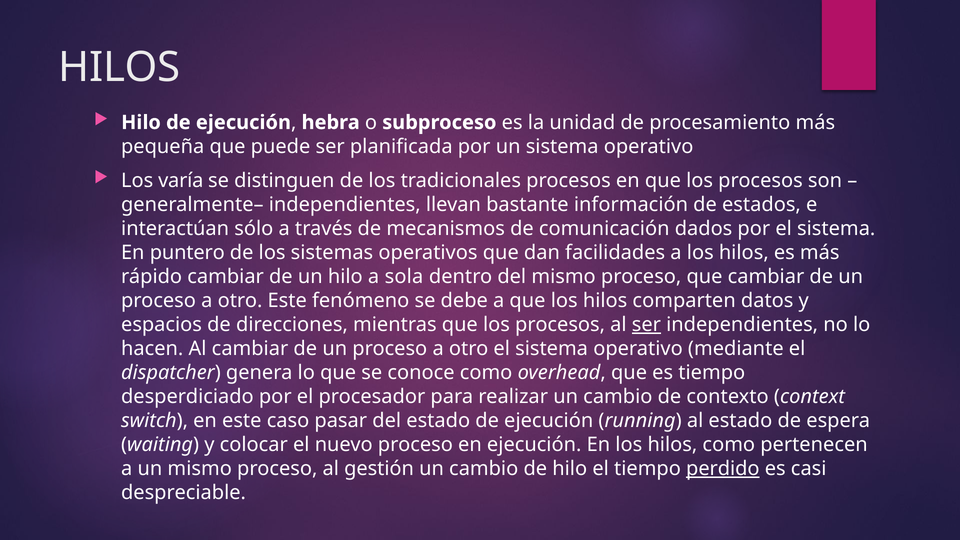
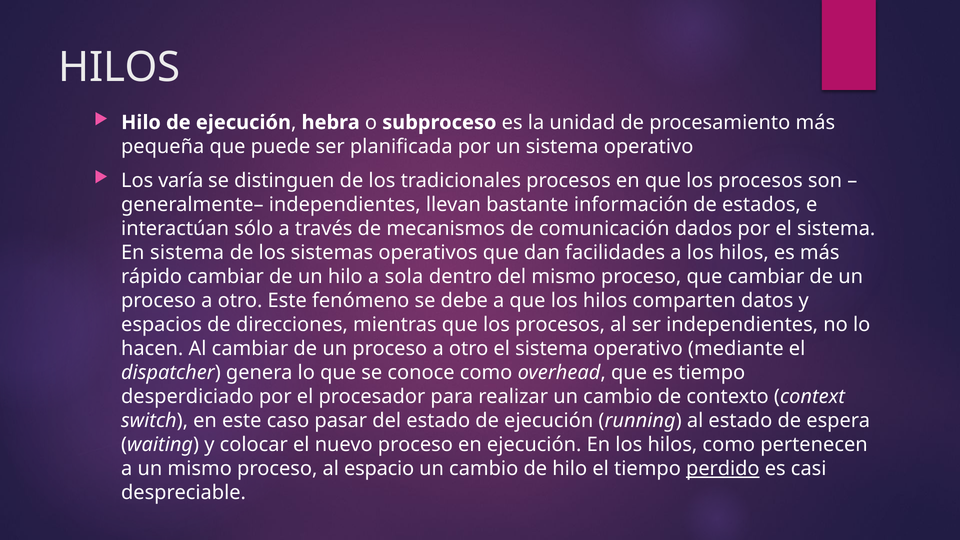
En puntero: puntero -> sistema (187, 253)
ser underline: present -> none (646, 325)
gestión: gestión -> espacio (379, 469)
